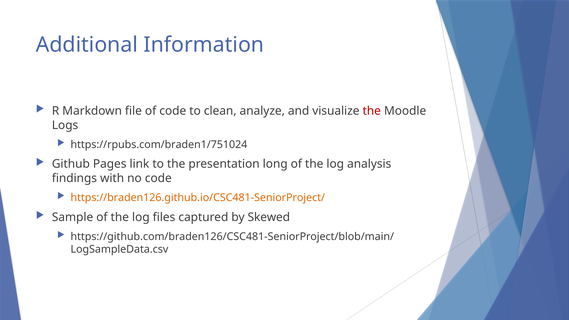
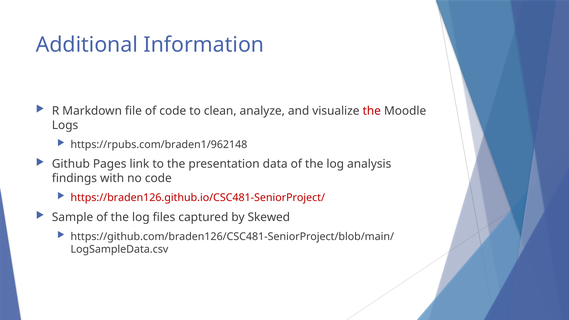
https://rpubs.com/braden1/751024: https://rpubs.com/braden1/751024 -> https://rpubs.com/braden1/962148 (159, 145)
long: long -> data (275, 164)
https://braden126.github.io/CSC481-SeniorProject/ colour: orange -> red (198, 198)
